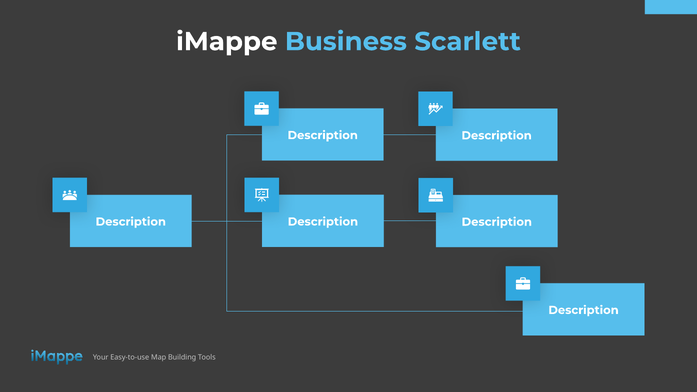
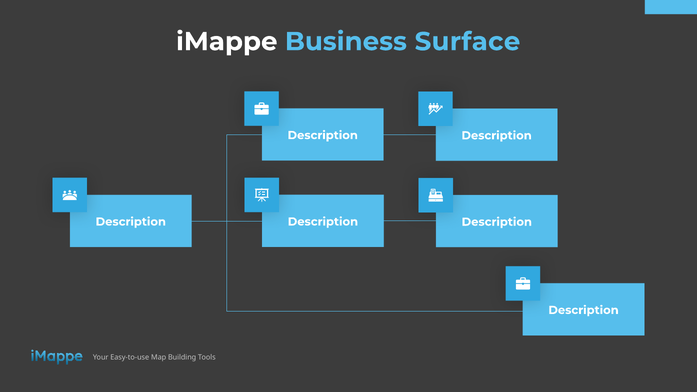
Scarlett: Scarlett -> Surface (467, 42)
